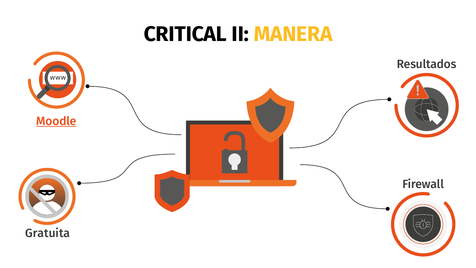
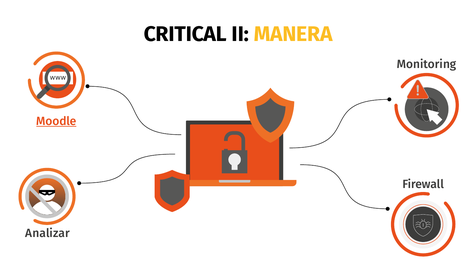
Resultados: Resultados -> Monitoring (427, 64)
Gratuita: Gratuita -> Analizar (48, 233)
